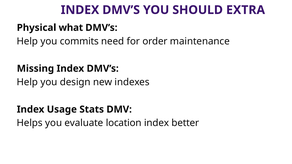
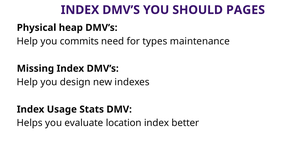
EXTRA: EXTRA -> PAGES (246, 10)
what: what -> heap (71, 28)
order: order -> types (155, 41)
